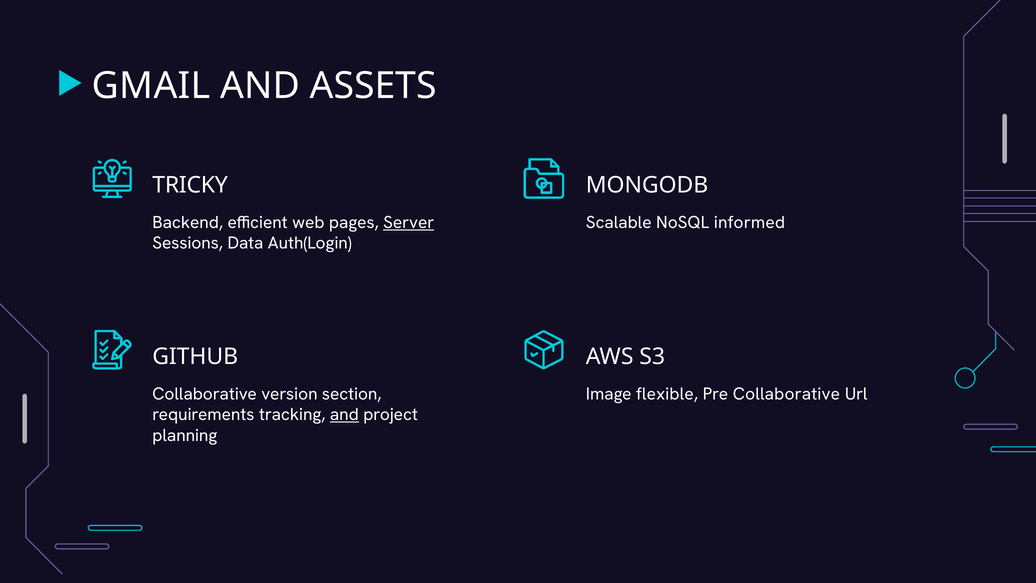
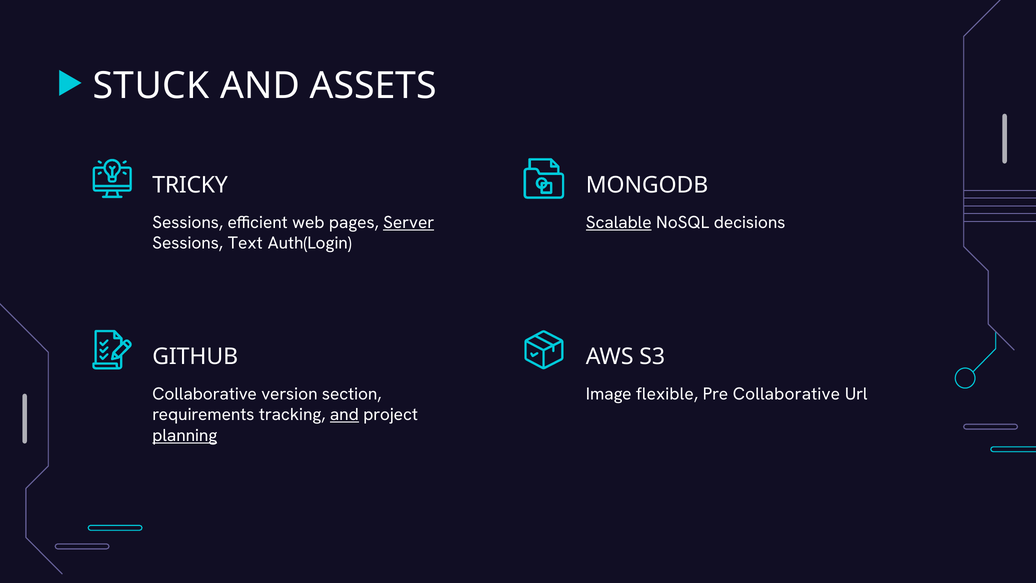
GMAIL: GMAIL -> STUCK (151, 86)
Backend: Backend -> Sessions (188, 222)
Scalable underline: none -> present (619, 222)
informed: informed -> decisions (750, 222)
Data: Data -> Text (245, 243)
planning underline: none -> present (185, 435)
